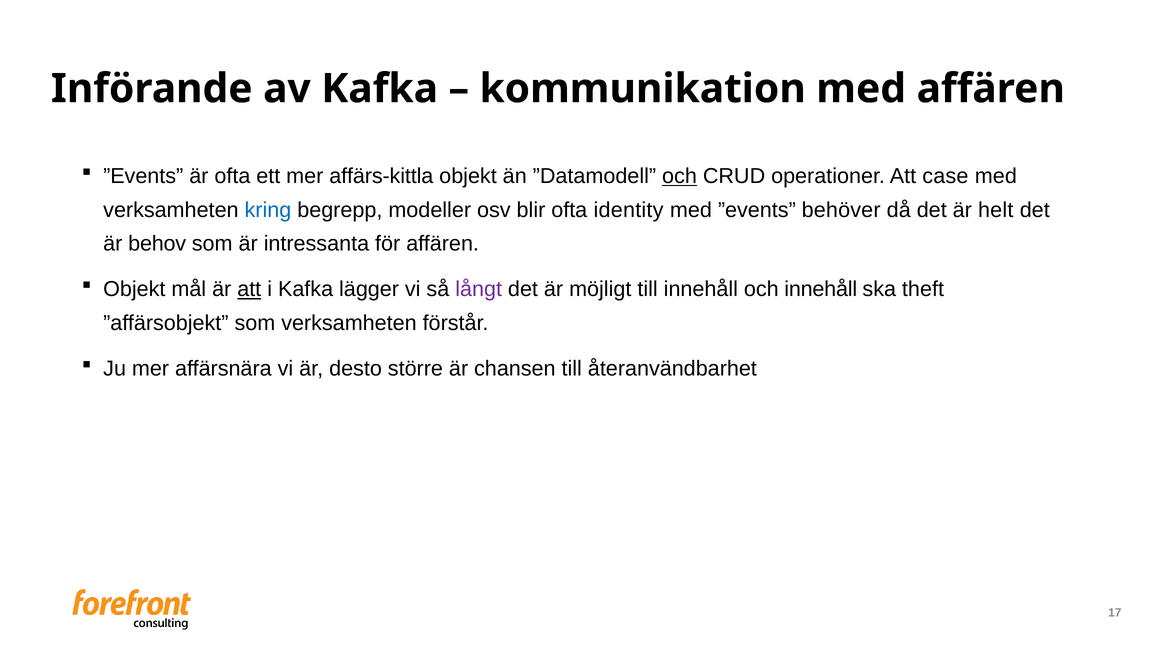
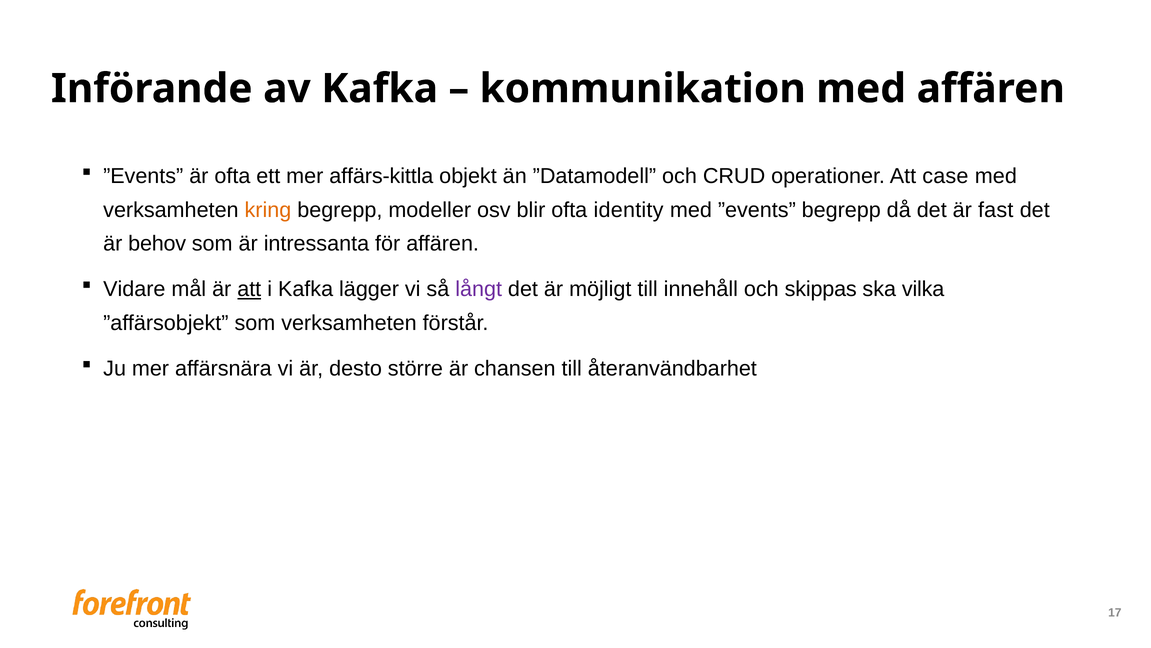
och underline: present -> none (679, 176)
kring colour: blue -> orange (268, 210)
”events behöver: behöver -> begrepp (841, 210)
helt: helt -> fast (996, 210)
Objekt: Objekt -> Vidare (134, 289)
och innehåll: innehåll -> skippas (821, 289)
theft: theft -> vilka (923, 289)
